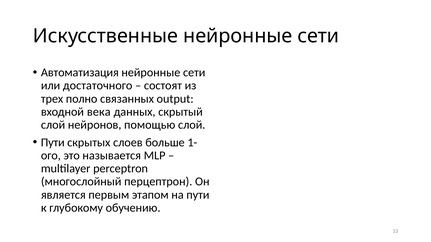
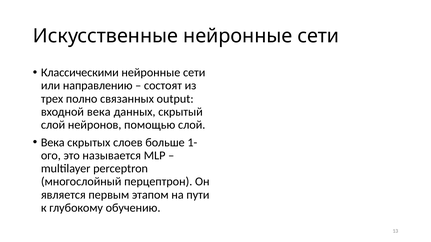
Автоматизация: Автоматизация -> Классическими (80, 73)
достаточного: достаточного -> направлению (98, 86)
Пути: Пути -> Века (53, 143)
